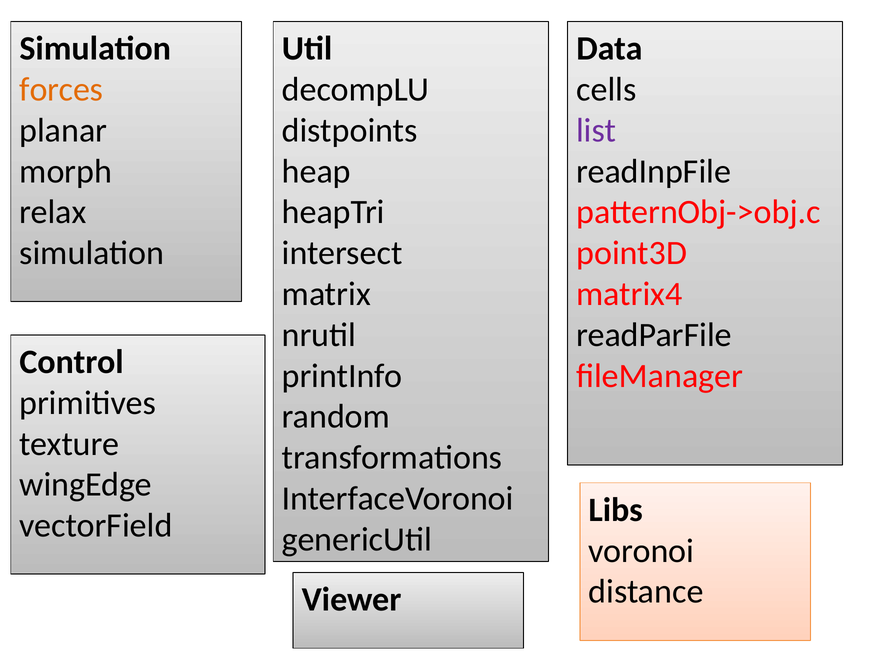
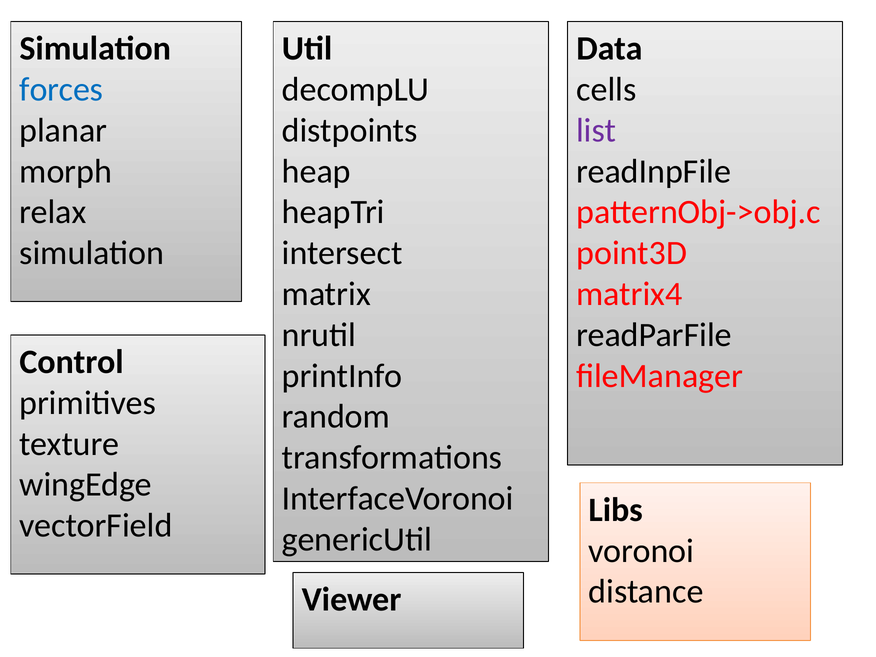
forces colour: orange -> blue (61, 90)
